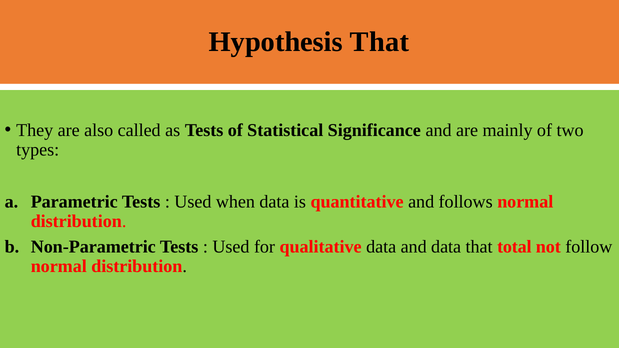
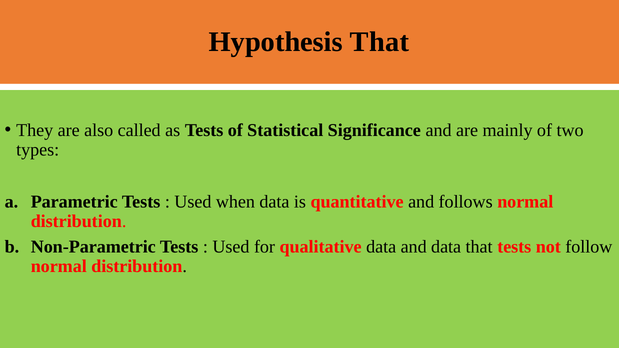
that total: total -> tests (514, 247)
